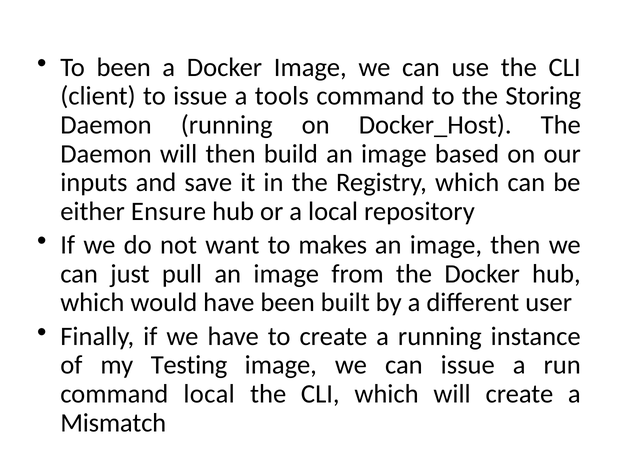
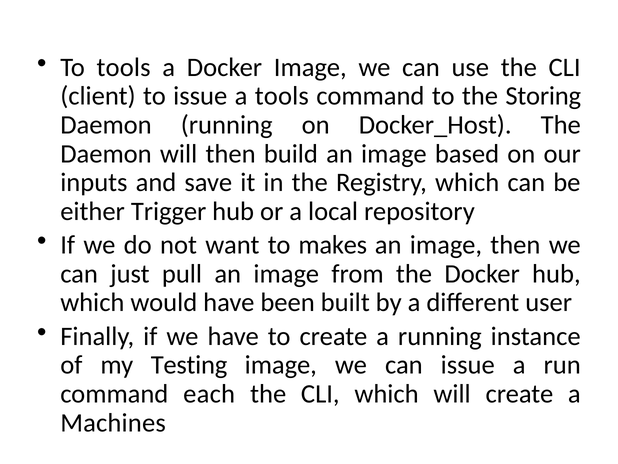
To been: been -> tools (124, 67)
Ensure: Ensure -> Trigger (169, 211)
command local: local -> each (209, 393)
Mismatch: Mismatch -> Machines (113, 422)
